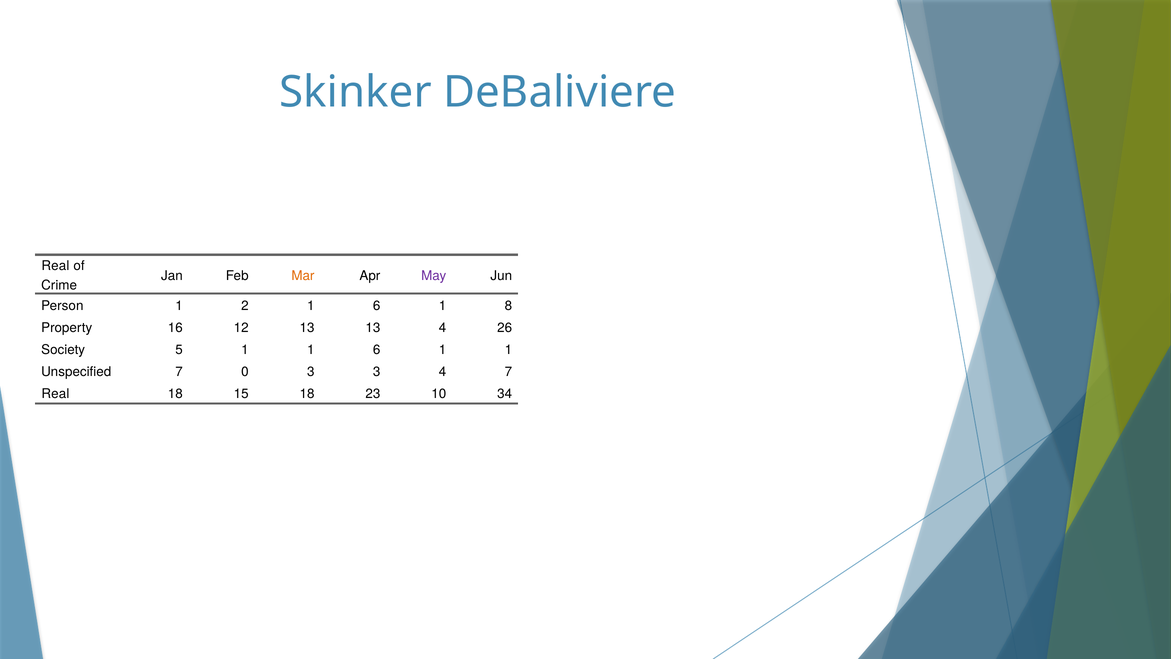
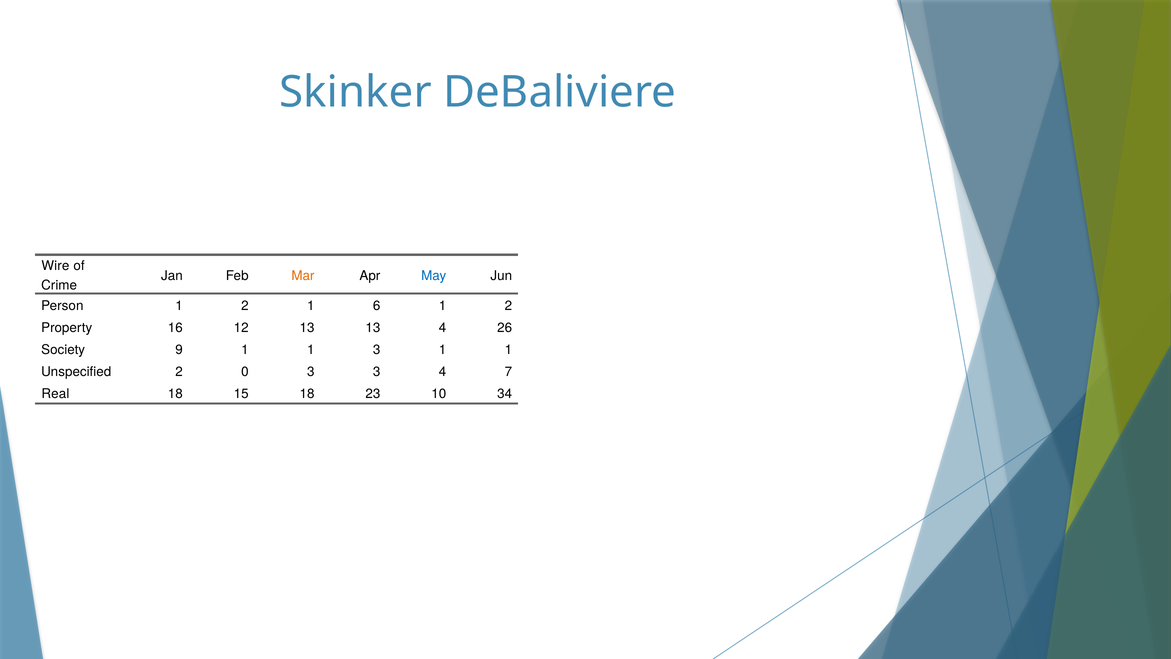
Real: Real -> Wire (55, 266)
May colour: purple -> blue (434, 275)
6 1 8: 8 -> 2 (508, 306)
5: 5 -> 9 (179, 350)
1 1 6: 6 -> 3 (377, 350)
Unspecified 7: 7 -> 2 (179, 372)
